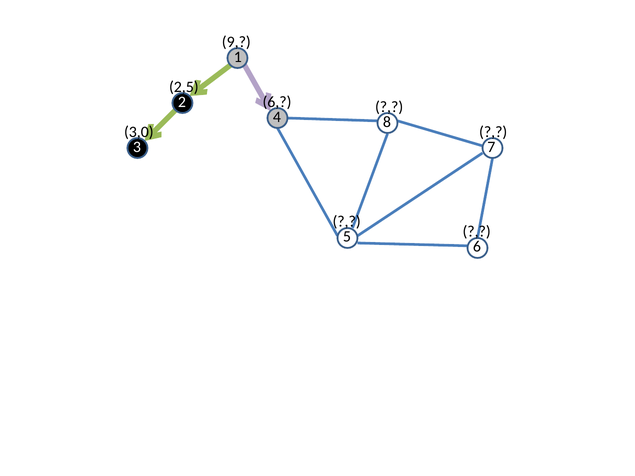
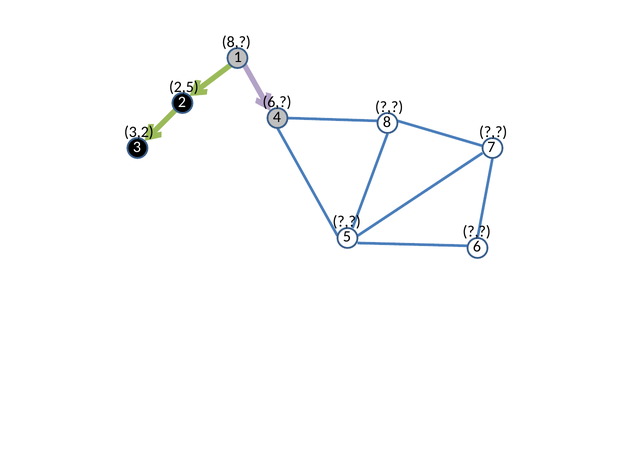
9: 9 -> 8 (236, 42)
3,0: 3,0 -> 3,2 (139, 132)
